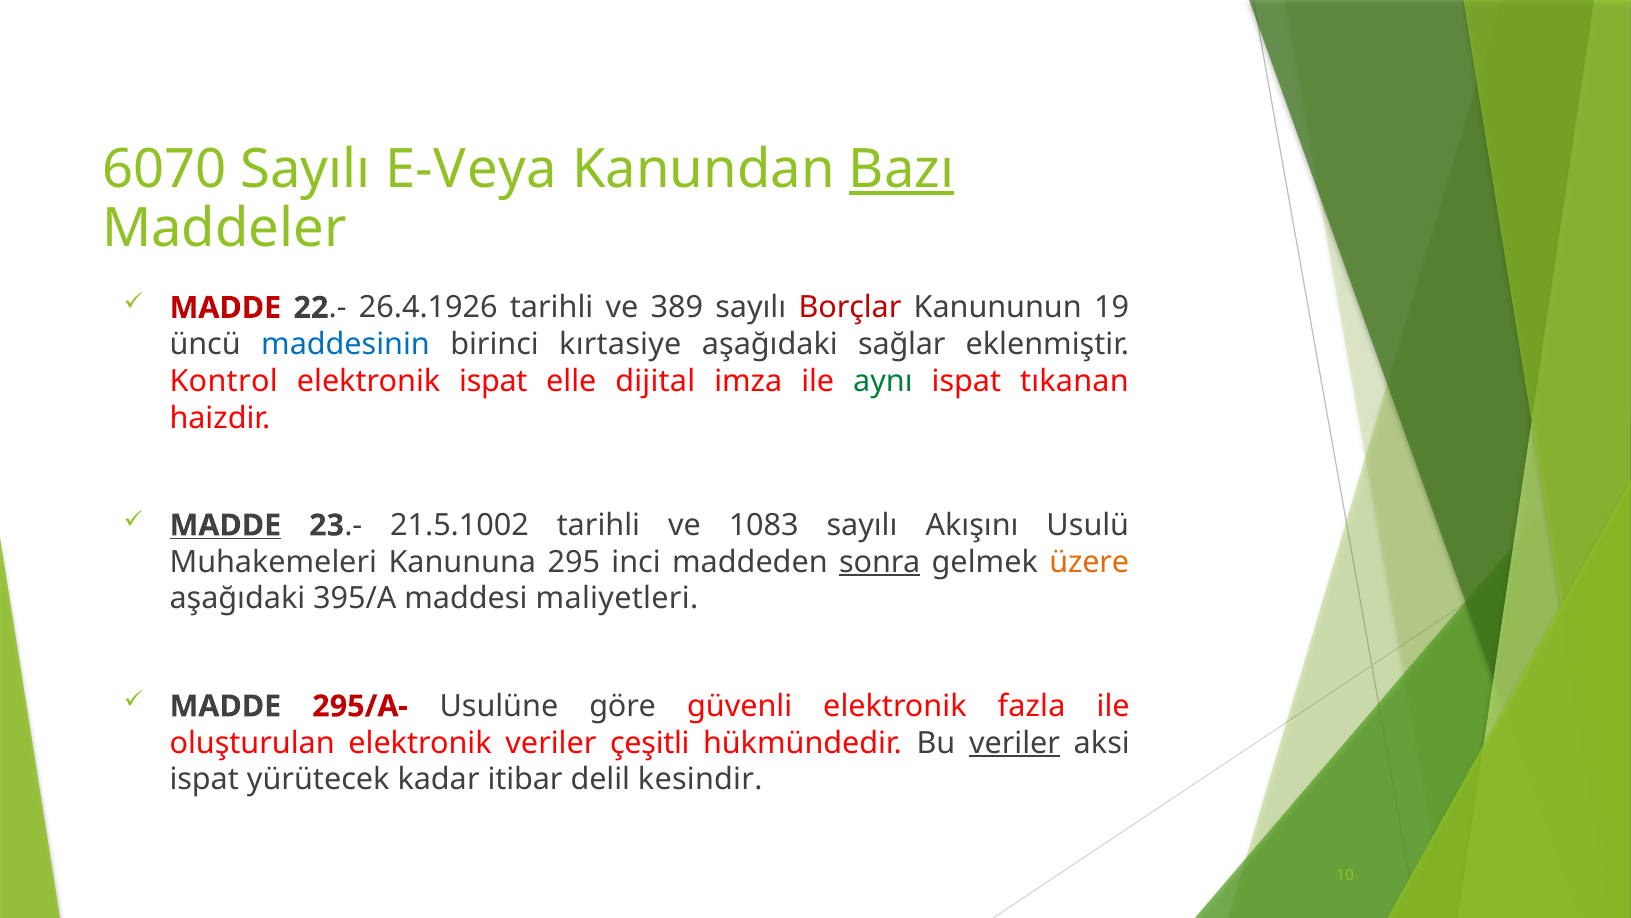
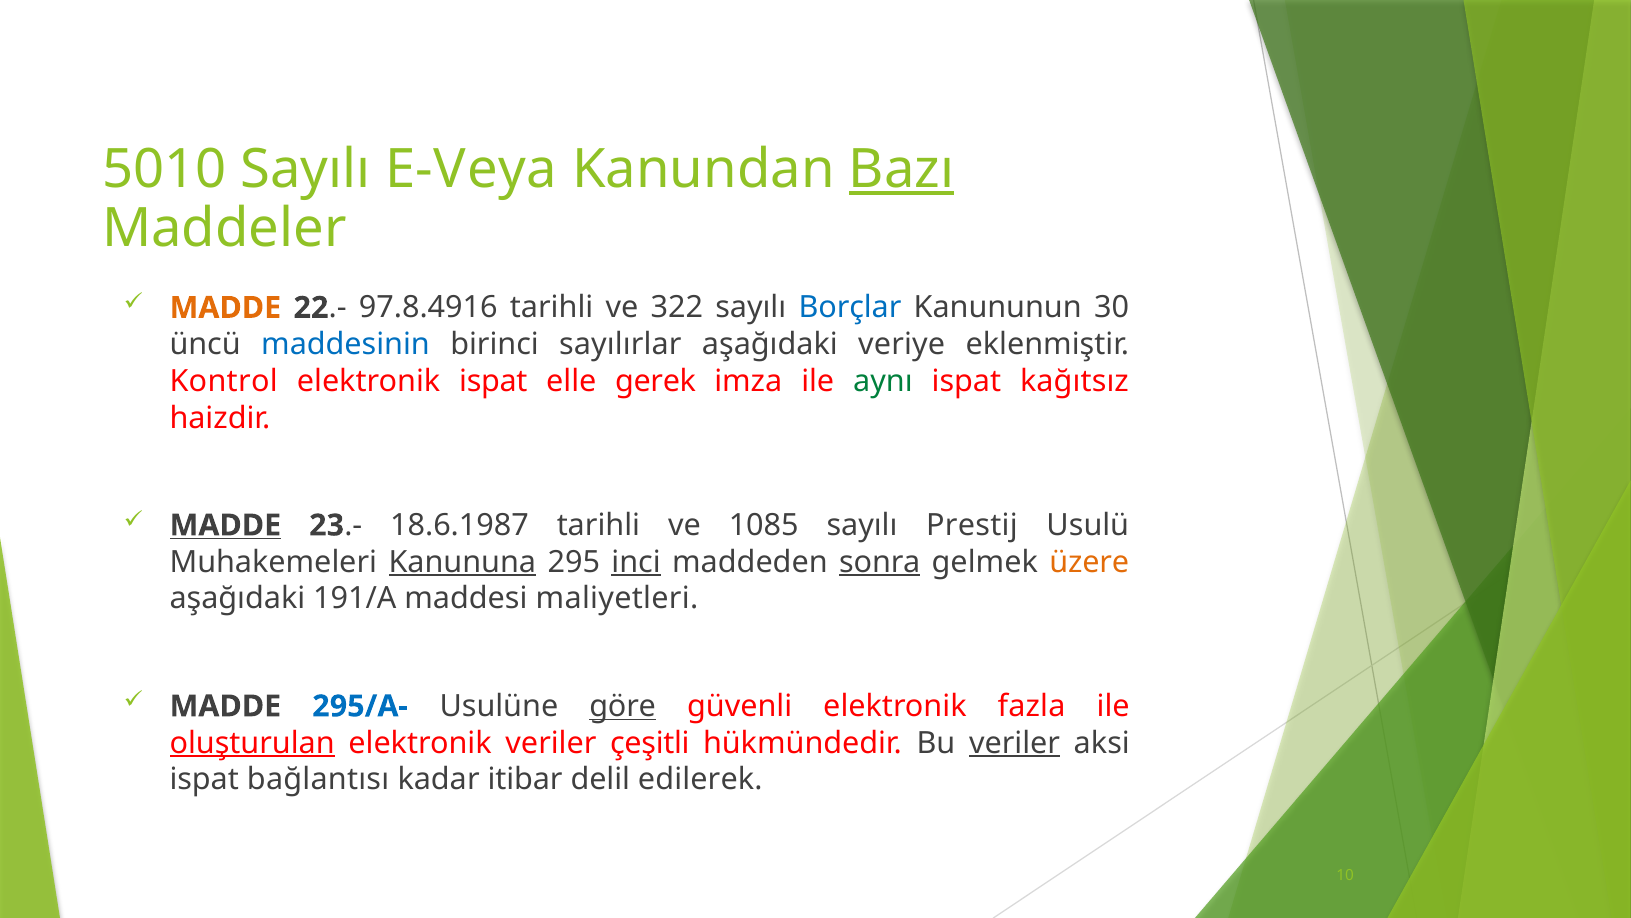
6070: 6070 -> 5010 (164, 169)
MADDE colour: red -> orange (225, 308)
26.4.1926: 26.4.1926 -> 97.8.4916 (428, 308)
389: 389 -> 322 (677, 308)
Borçlar colour: red -> blue (850, 308)
19: 19 -> 30 (1112, 308)
kırtasiye: kırtasiye -> sayılırlar (620, 344)
sağlar: sağlar -> veriye (902, 344)
dijital: dijital -> gerek (656, 381)
tıkanan: tıkanan -> kağıtsız (1074, 381)
21.5.1002: 21.5.1002 -> 18.6.1987 (459, 525)
1083: 1083 -> 1085 (764, 525)
Akışını: Akışını -> Prestij (972, 525)
Kanununa underline: none -> present (462, 562)
inci underline: none -> present (636, 562)
395/A: 395/A -> 191/A (355, 598)
295/A- colour: red -> blue (360, 706)
göre underline: none -> present (623, 706)
oluşturulan underline: none -> present (252, 743)
yürütecek: yürütecek -> bağlantısı (318, 779)
kesindir: kesindir -> edilerek (700, 779)
